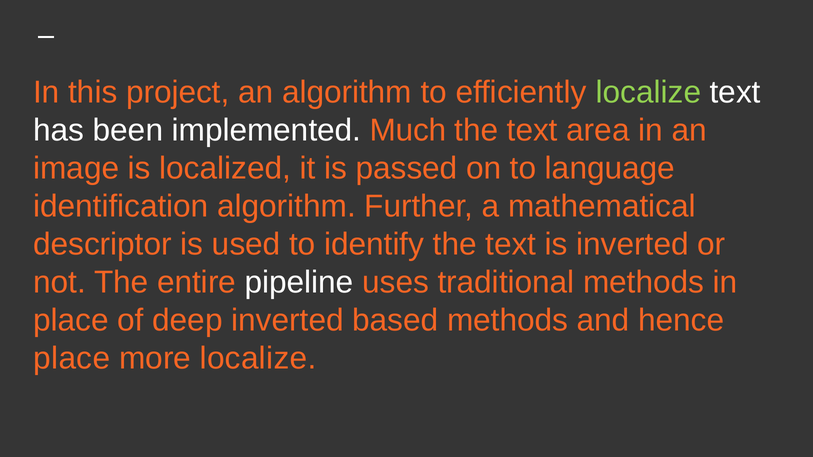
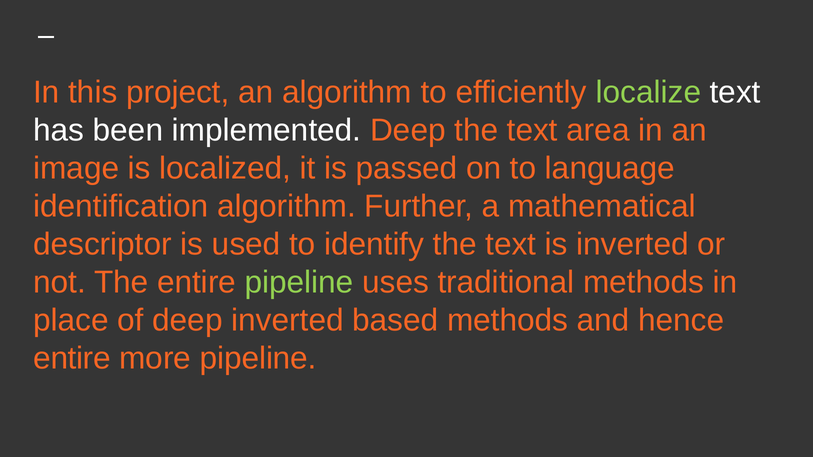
implemented Much: Much -> Deep (408, 131)
pipeline colour: white -> light green (299, 282)
place: place -> entire (72, 358)
more localize: localize -> pipeline (258, 358)
